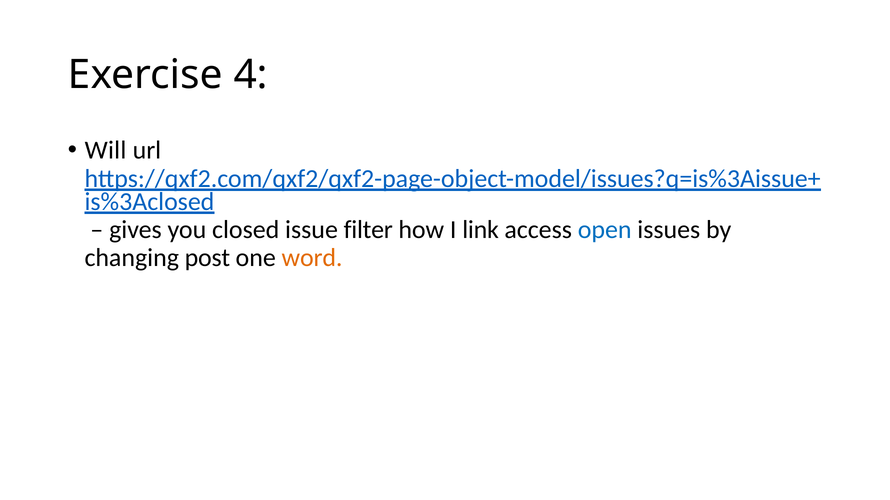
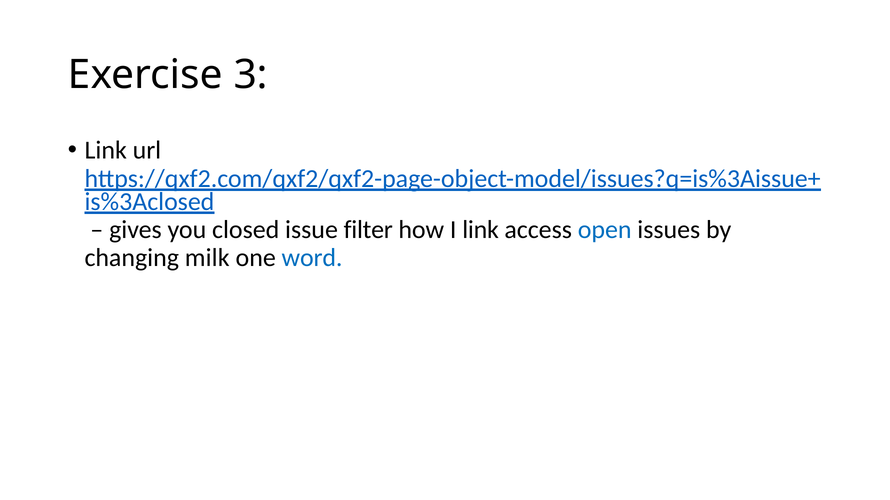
4: 4 -> 3 (251, 75)
Will: Will -> Link (106, 150)
post: post -> milk (207, 258)
word colour: orange -> blue (312, 258)
